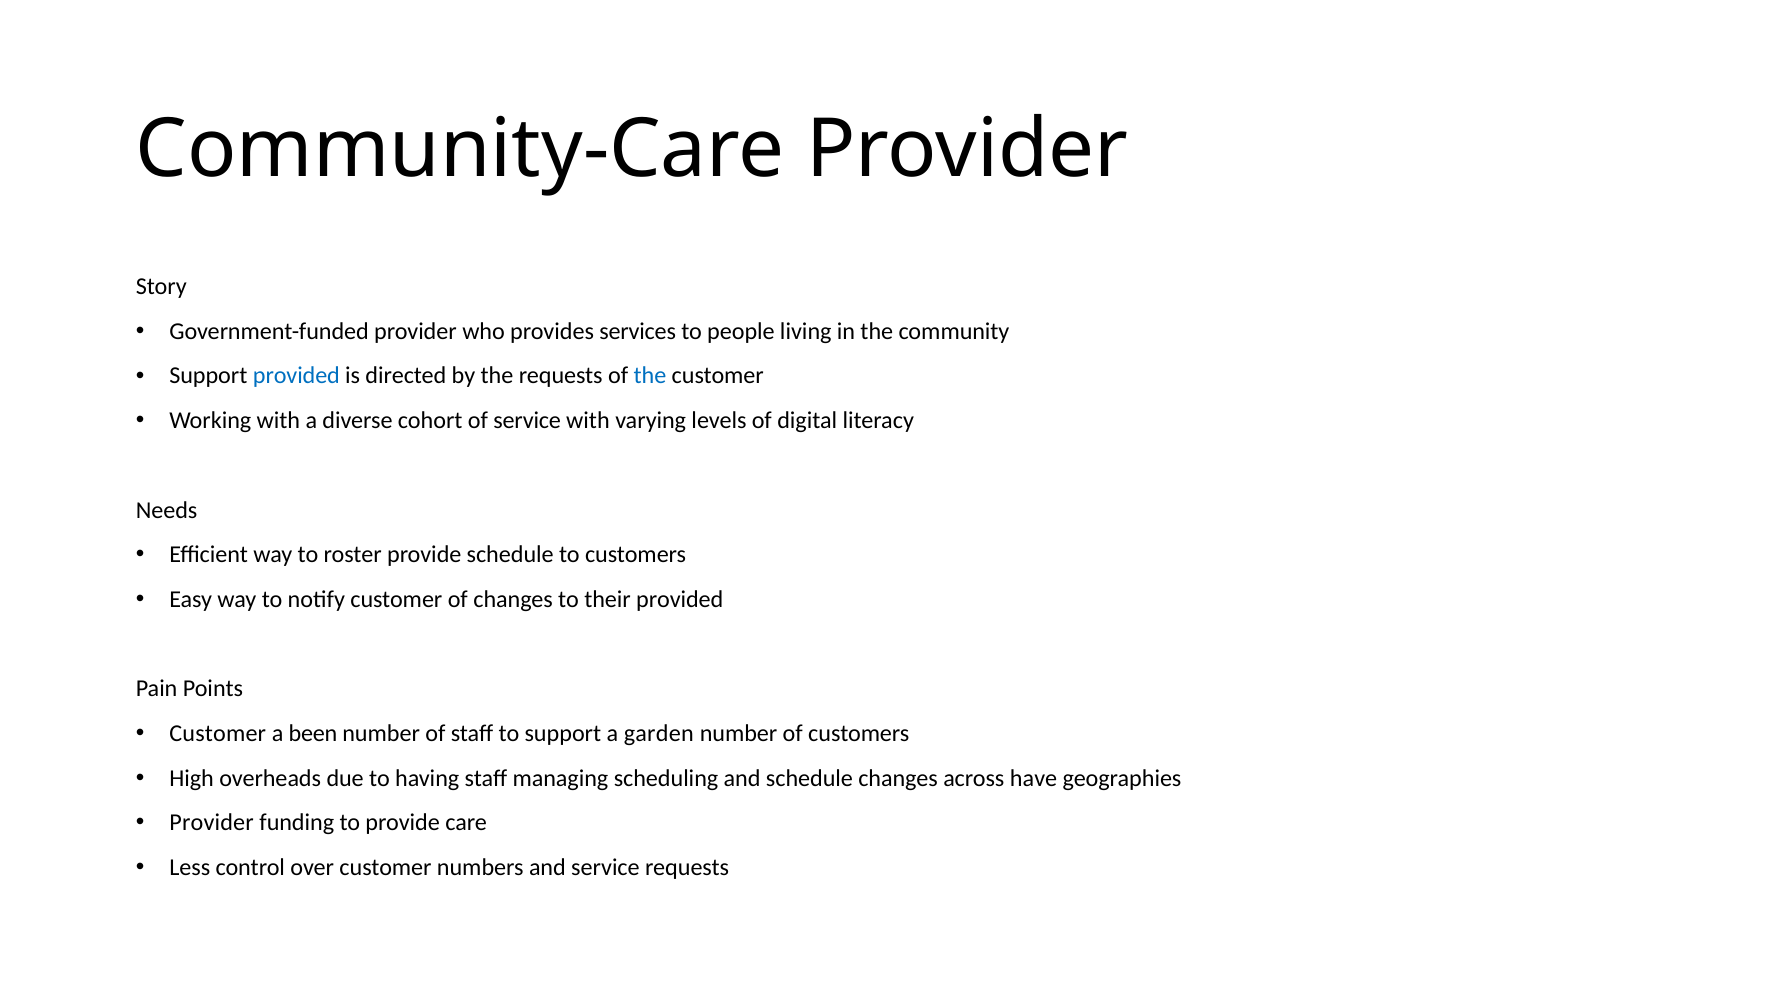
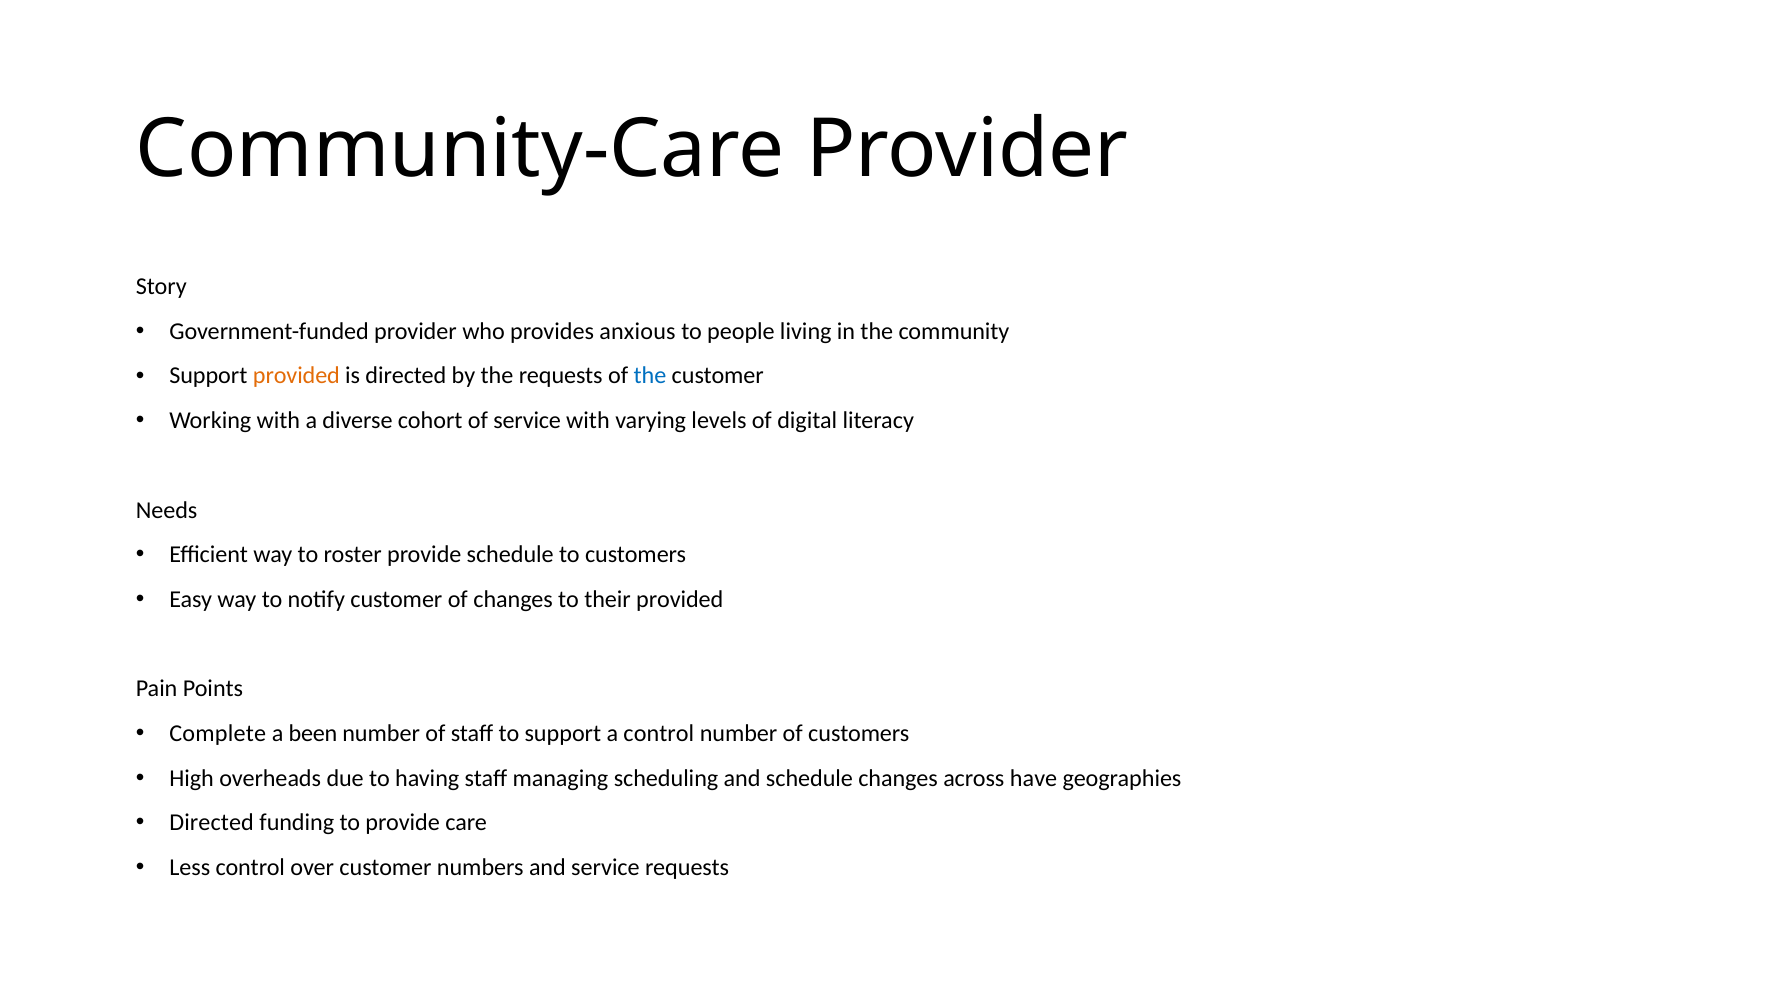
services: services -> anxious (637, 331)
provided colour: blue -> orange (296, 376)
Customer: Customer -> Complete (218, 733)
a garden: garden -> control (659, 733)
Provider: Provider -> Directed (212, 823)
